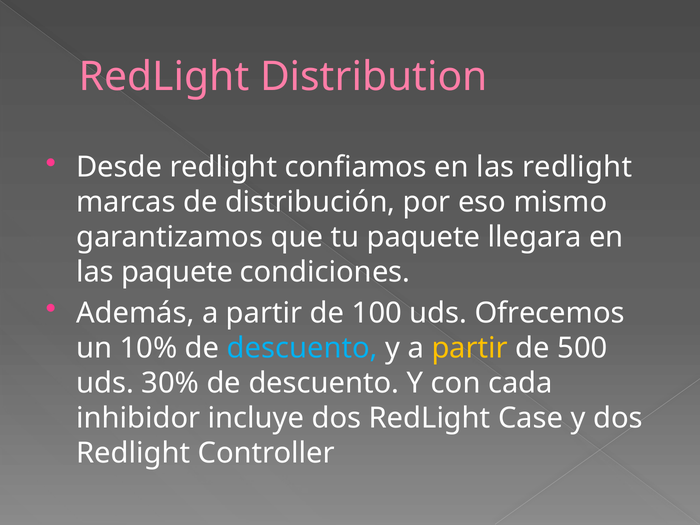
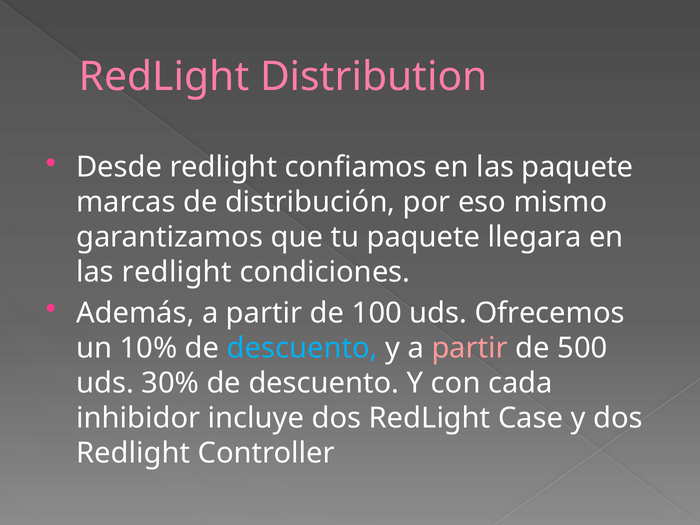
las redlight: redlight -> paquete (577, 167)
las paquete: paquete -> redlight (177, 272)
partir colour: yellow -> pink (470, 348)
